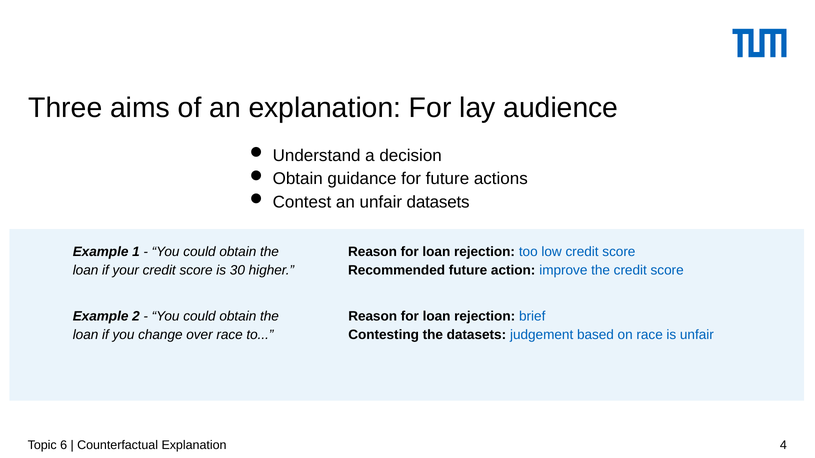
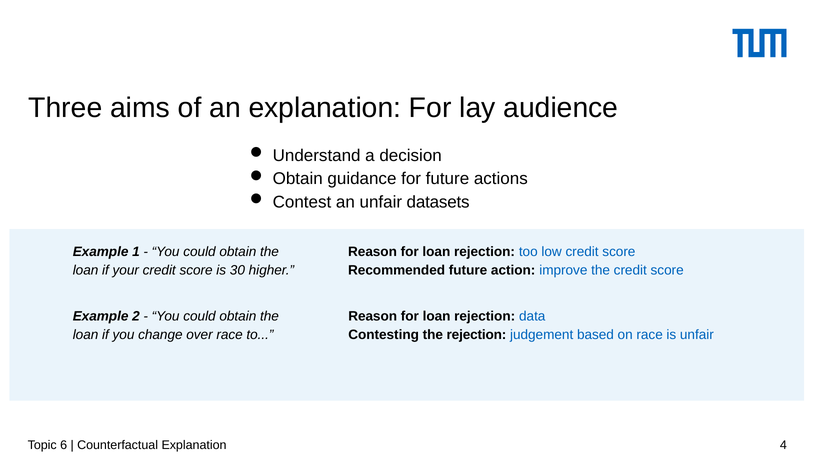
brief: brief -> data (532, 316)
the datasets: datasets -> rejection (476, 335)
